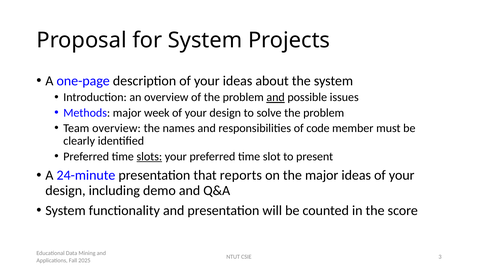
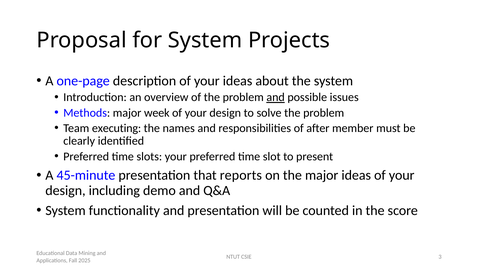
Team overview: overview -> executing (117, 128)
code: code -> after (318, 128)
slots underline: present -> none (149, 156)
24-minute: 24-minute -> 45-minute (86, 175)
